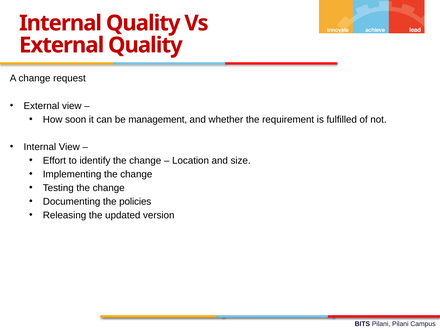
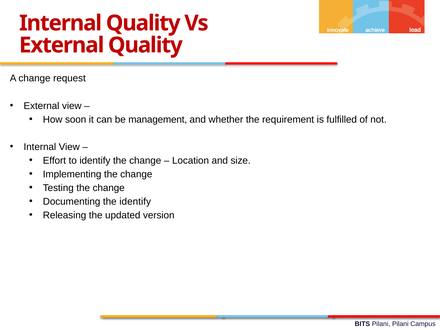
the policies: policies -> identify (135, 202)
